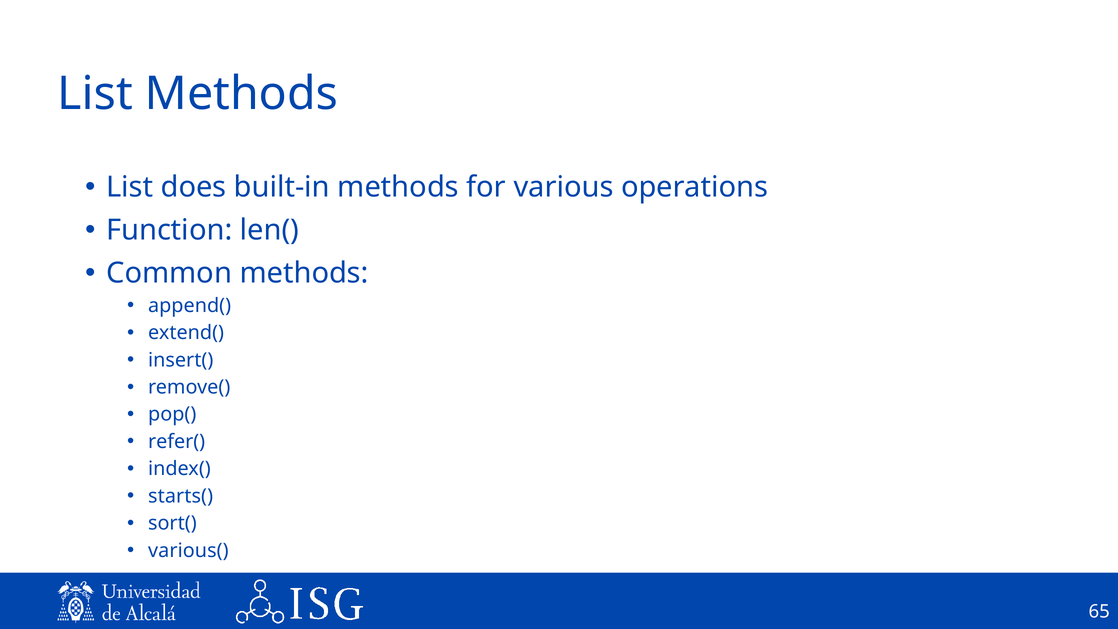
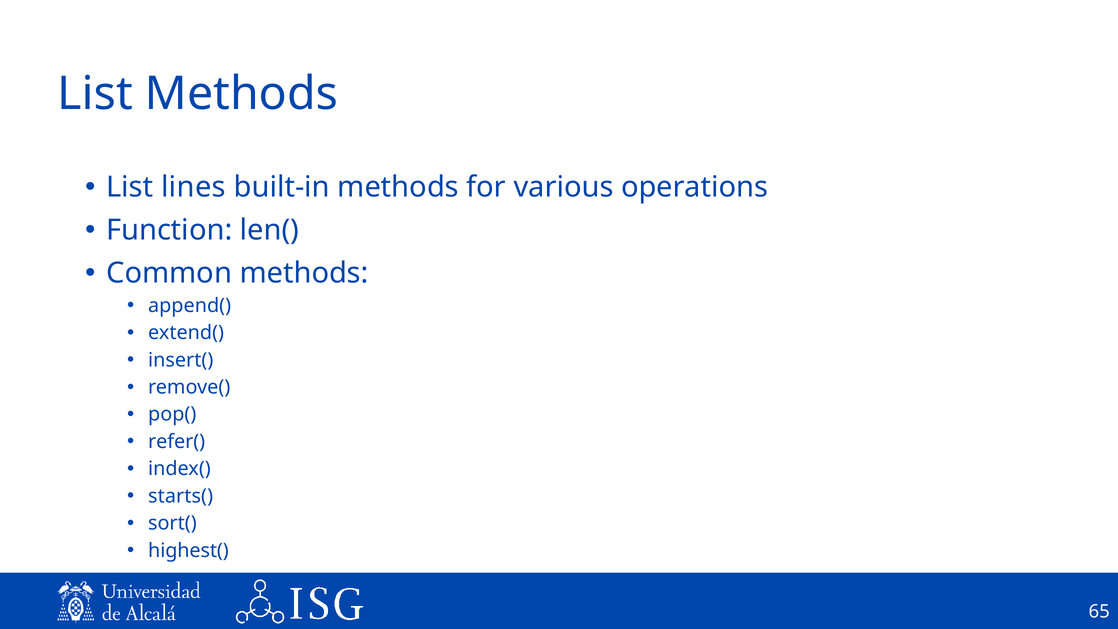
does: does -> lines (193, 187)
various(: various( -> highest( (188, 550)
